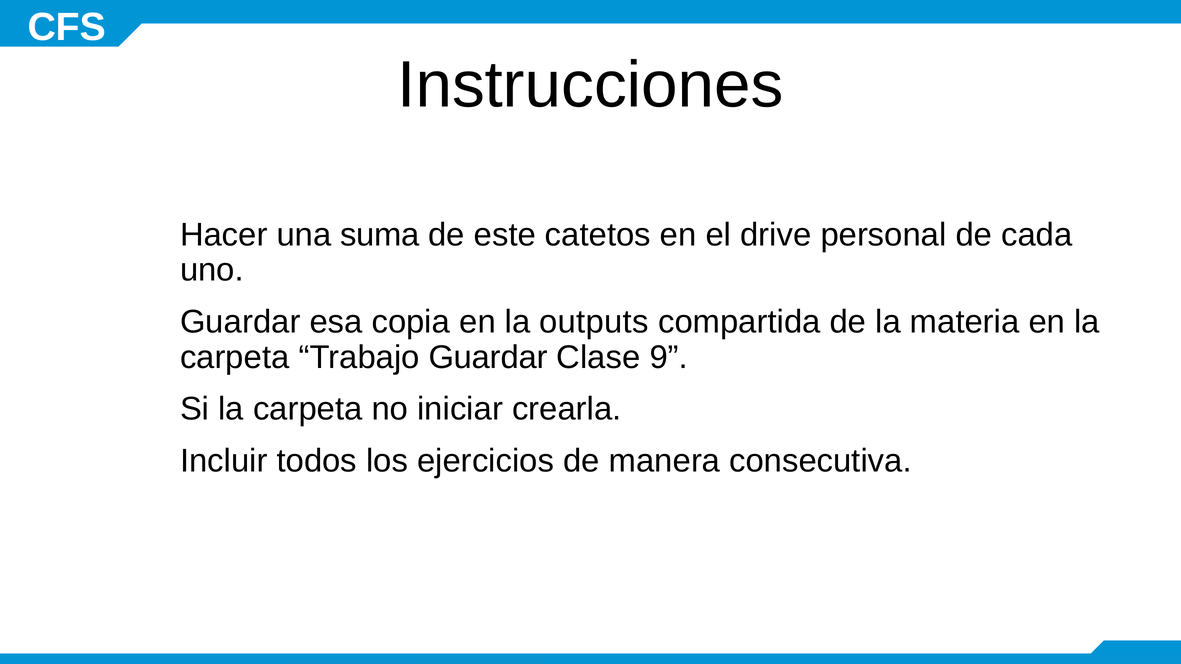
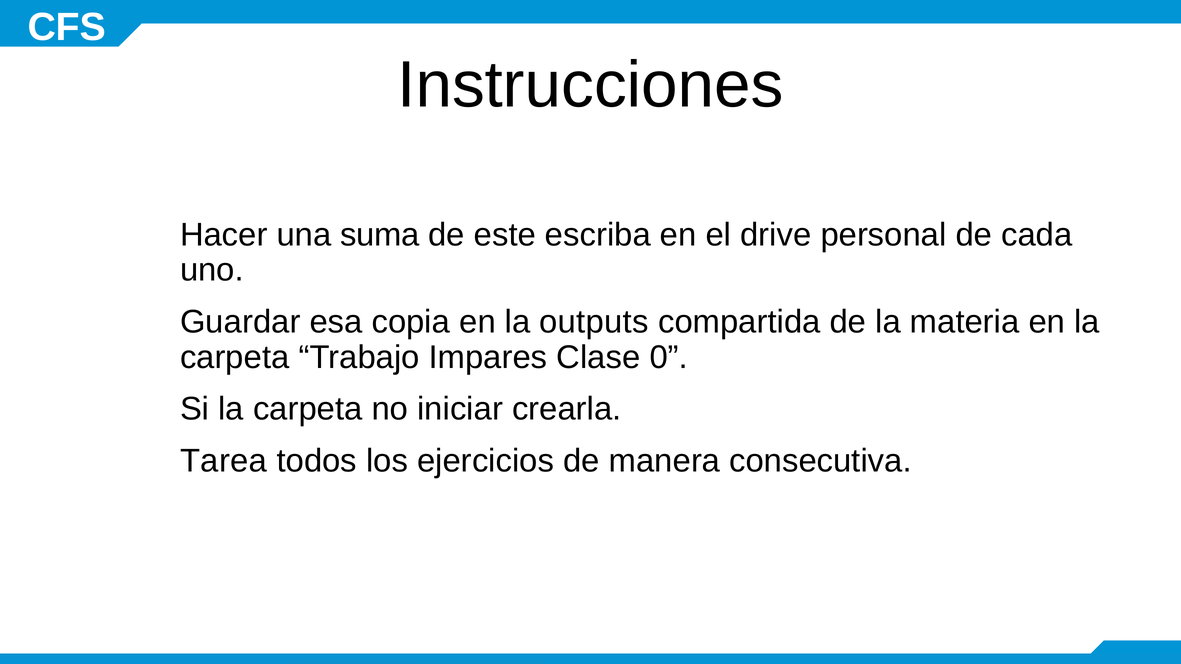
catetos: catetos -> escriba (598, 235)
Trabajo Guardar: Guardar -> Impares (488, 358)
9: 9 -> 0 (669, 358)
Incluir: Incluir -> Tarea (224, 461)
